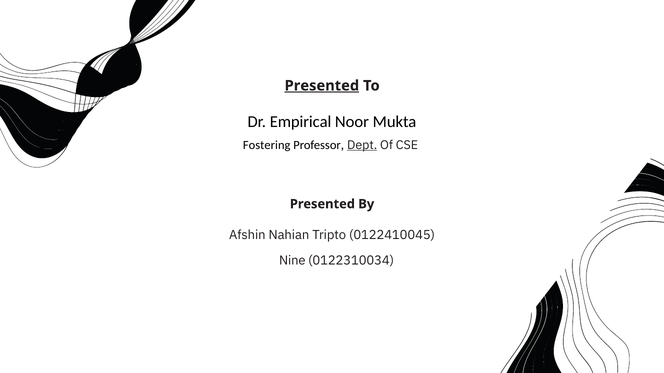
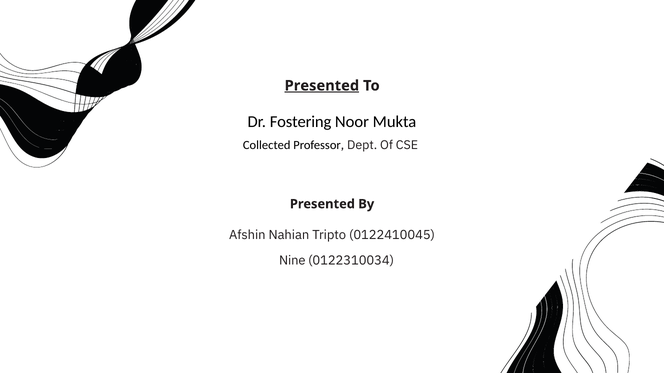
Empirical: Empirical -> Fostering (301, 122)
Fostering: Fostering -> Collected (267, 145)
Dept underline: present -> none (362, 145)
